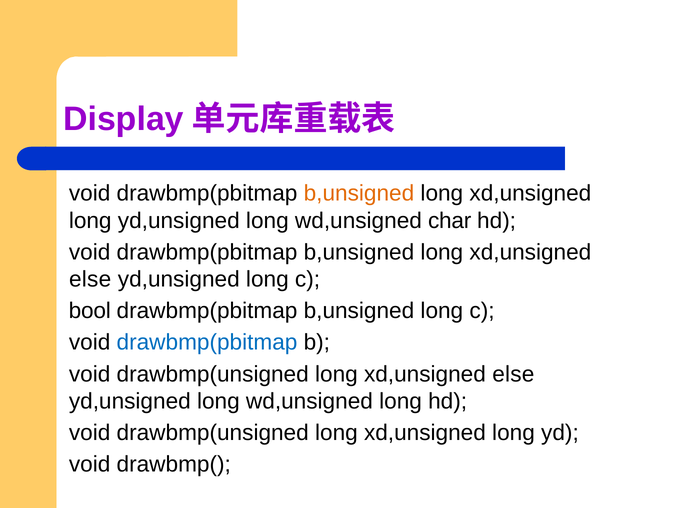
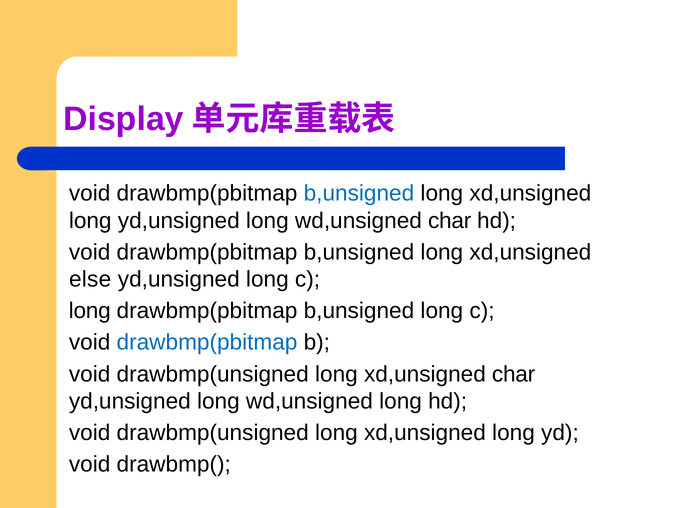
b,unsigned colour: orange -> blue (359, 194)
bool: bool -> long (90, 311)
drawbmp(unsigned long xd,unsigned else: else -> char (514, 374)
